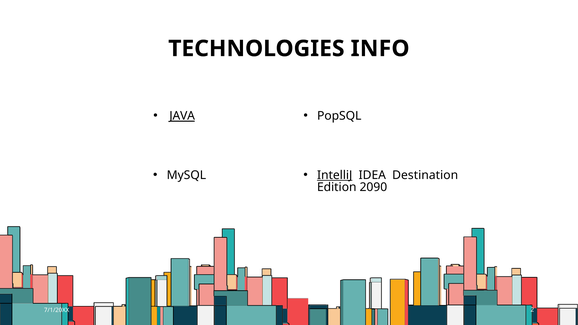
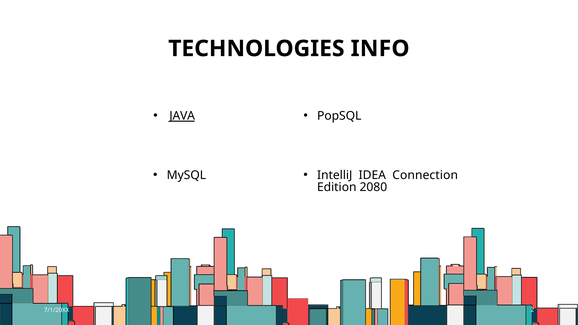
IntelliJ underline: present -> none (335, 175)
Destination: Destination -> Connection (425, 175)
2090: 2090 -> 2080 (373, 187)
